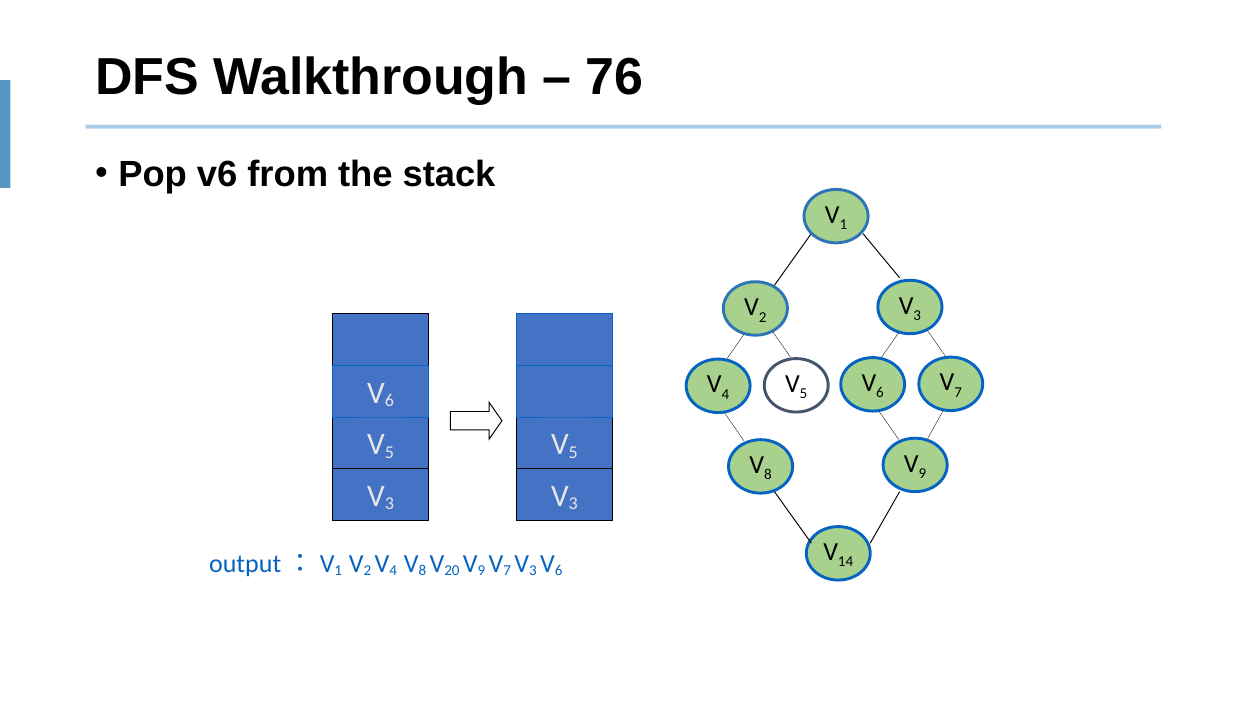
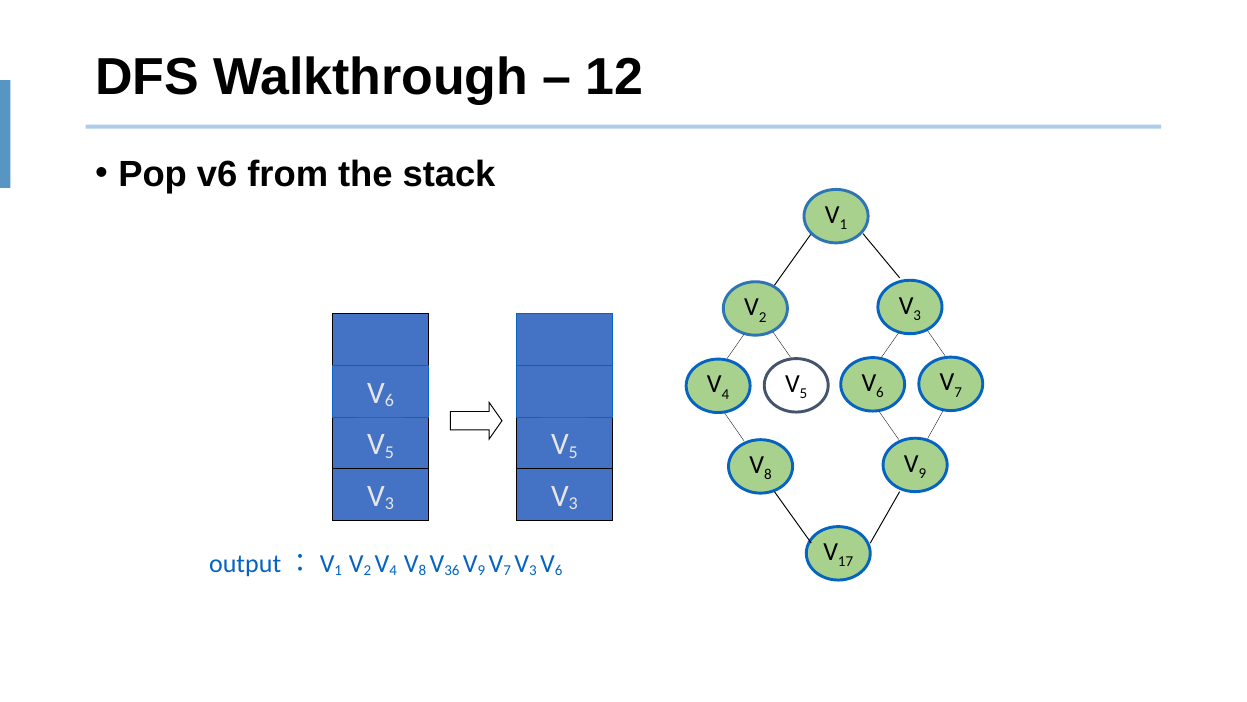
76: 76 -> 12 (615, 78)
14: 14 -> 17 (846, 561)
20: 20 -> 36 (452, 570)
